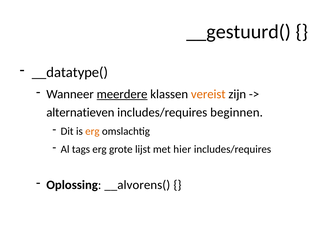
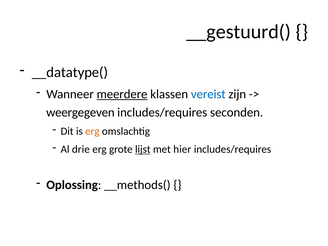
vereist colour: orange -> blue (208, 94)
alternatieven: alternatieven -> weergegeven (80, 113)
beginnen: beginnen -> seconden (237, 113)
tags: tags -> drie (81, 149)
lijst underline: none -> present (143, 149)
__alvorens(: __alvorens( -> __methods( (137, 185)
